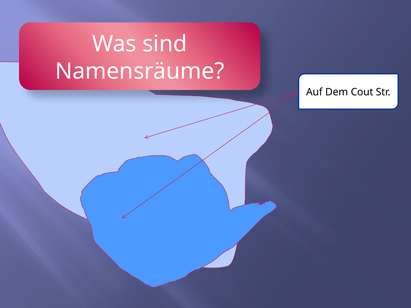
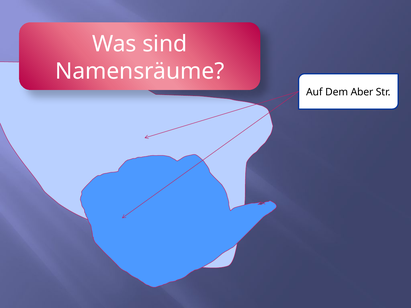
Cout: Cout -> Aber (362, 92)
